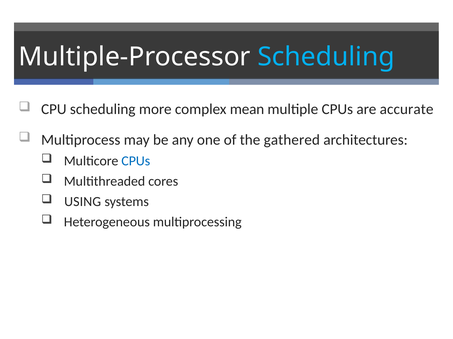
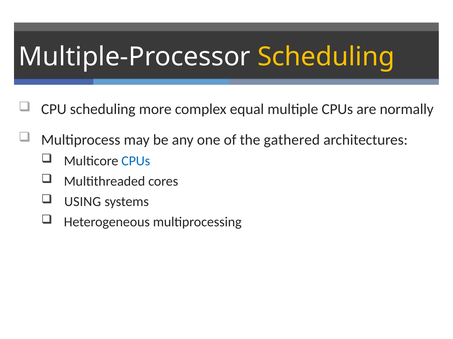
Scheduling colour: light blue -> yellow (326, 57)
mean: mean -> equal (247, 109)
accurate: accurate -> normally (407, 109)
